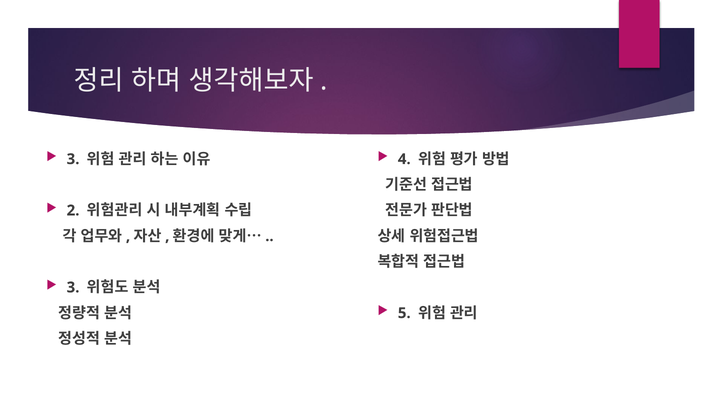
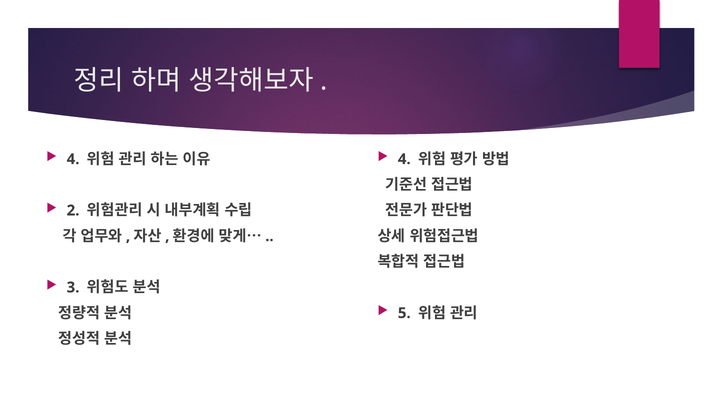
3: 3 -> 4 (73, 159)
